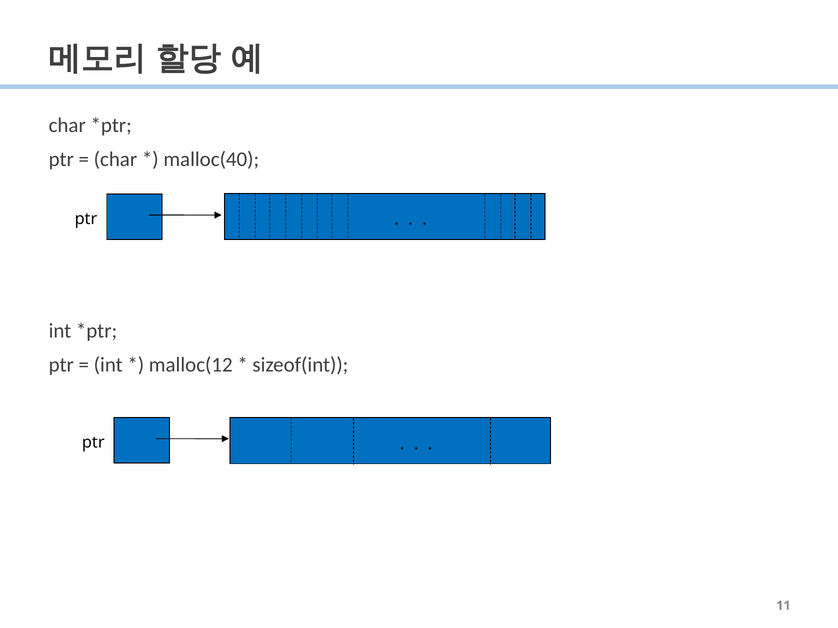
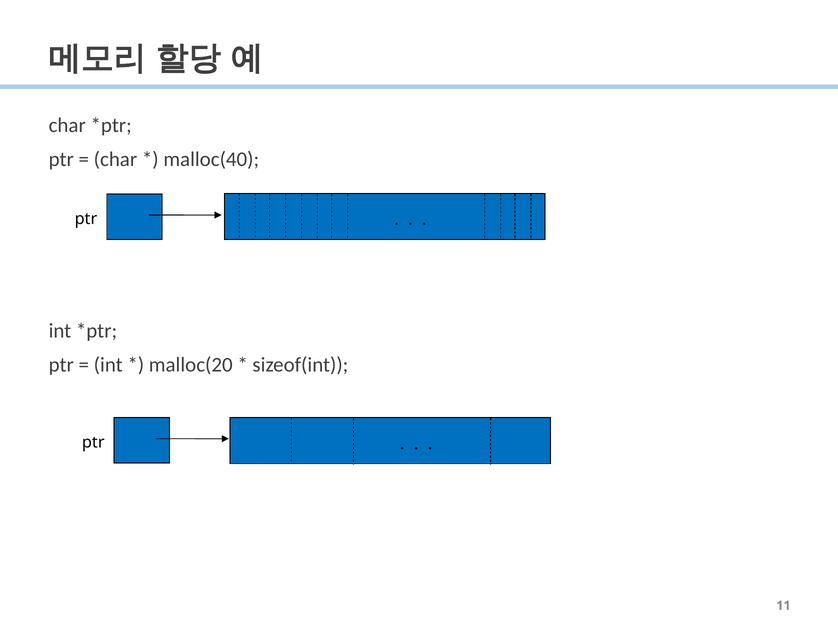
malloc(12: malloc(12 -> malloc(20 (191, 365)
